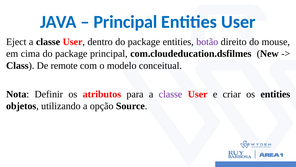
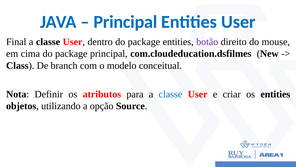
Eject: Eject -> Final (16, 42)
remote: remote -> branch (64, 65)
classe colour: purple -> blue (170, 94)
